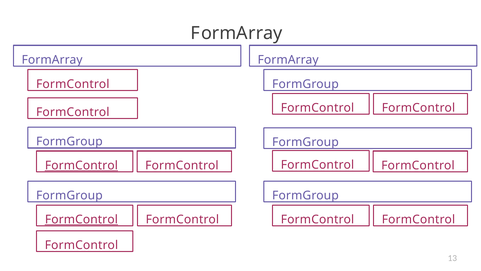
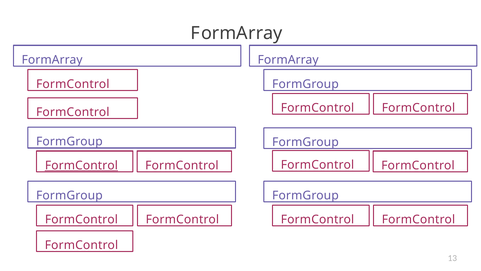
FormControl underline: present -> none (81, 219)
